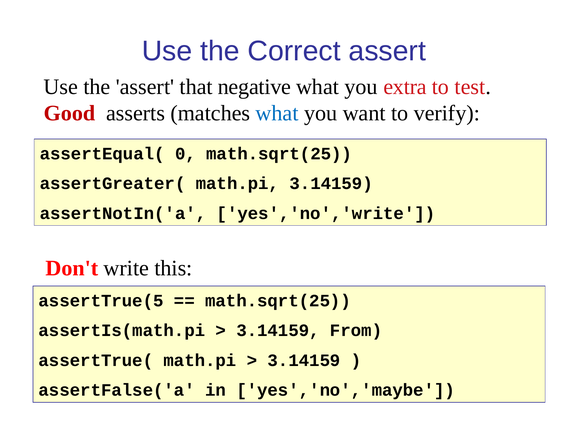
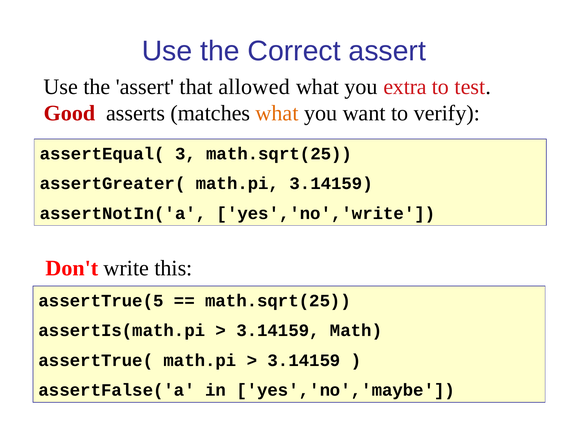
negative: negative -> allowed (254, 87)
what colour: blue -> orange (277, 113)
0: 0 -> 3 (185, 154)
From: From -> Math (356, 330)
